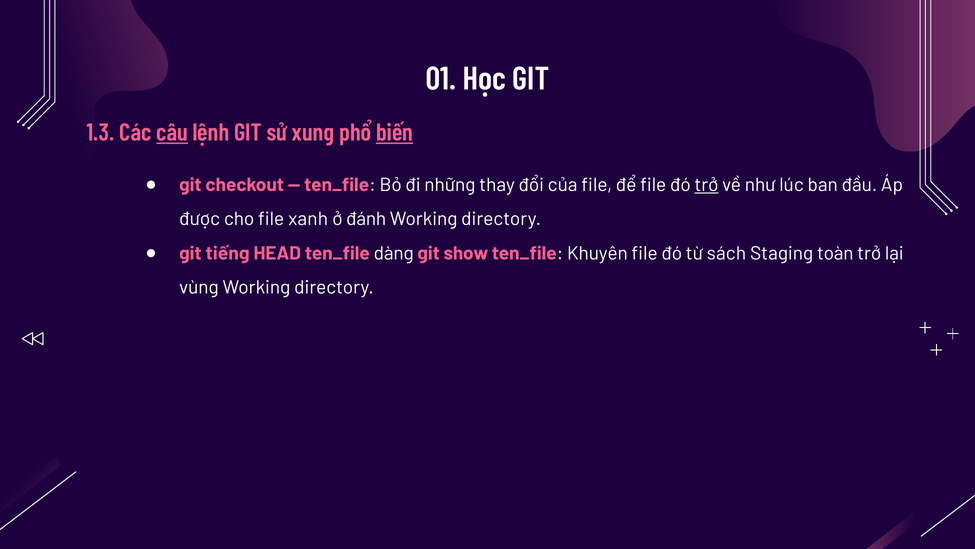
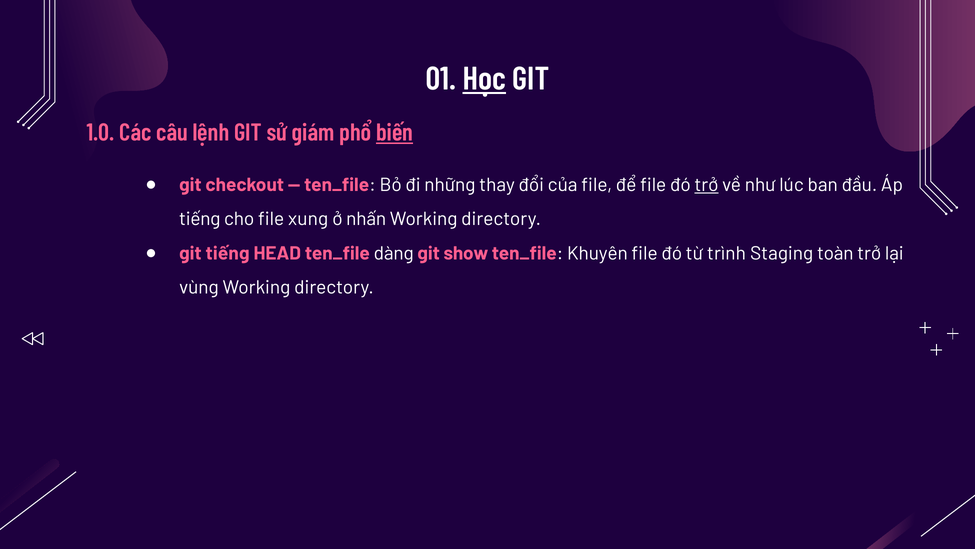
Học underline: none -> present (484, 79)
1.3: 1.3 -> 1.0 (101, 133)
câu underline: present -> none (172, 133)
xung: xung -> giám (313, 133)
được: được -> tiếng (200, 219)
xanh: xanh -> xung (308, 219)
đánh: đánh -> nhấn (366, 219)
sách: sách -> trình (726, 253)
